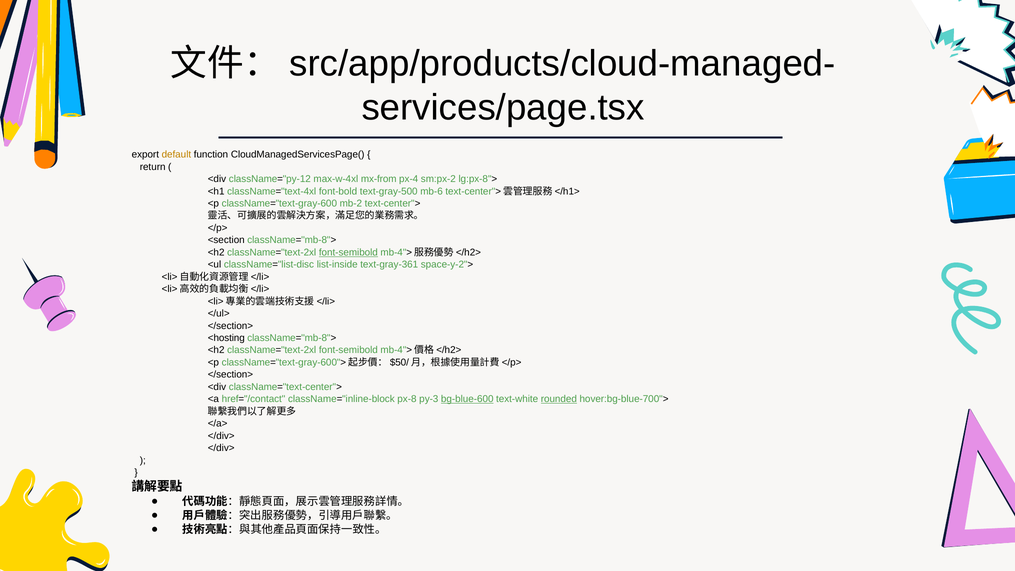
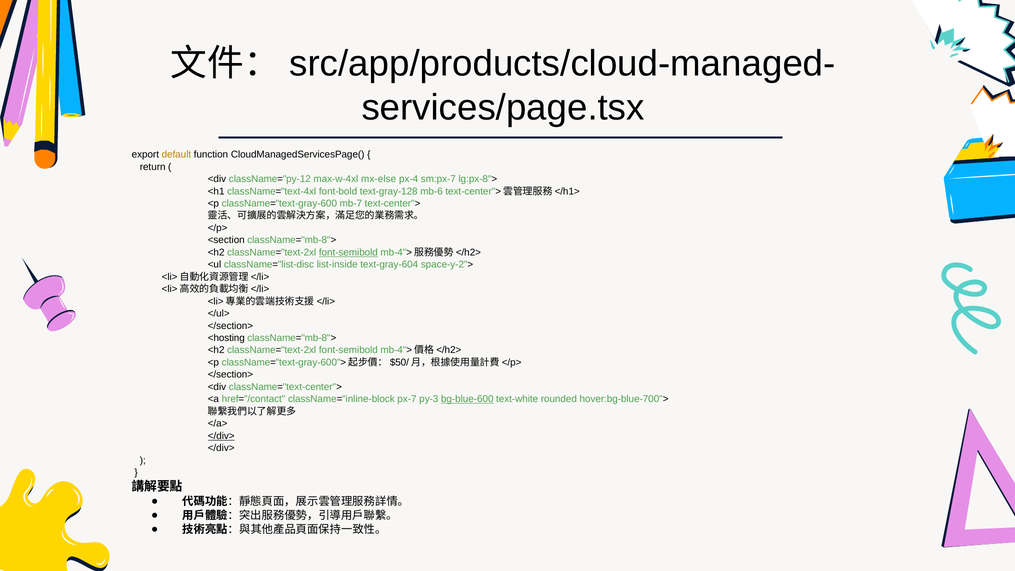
mx-from: mx-from -> mx-else (379, 179)
sm:px-2: sm:px-2 -> sm:px-7 (438, 179)
text-gray-500: text-gray-500 -> text-gray-128 (389, 191)
mb-2: mb-2 -> mb-7 (351, 203)
text-gray-361: text-gray-361 -> text-gray-604 (389, 265)
px-8: px-8 -> px-7 (407, 399)
rounded underline: present -> none (559, 399)
</div> underline: none -> present (221, 436)
